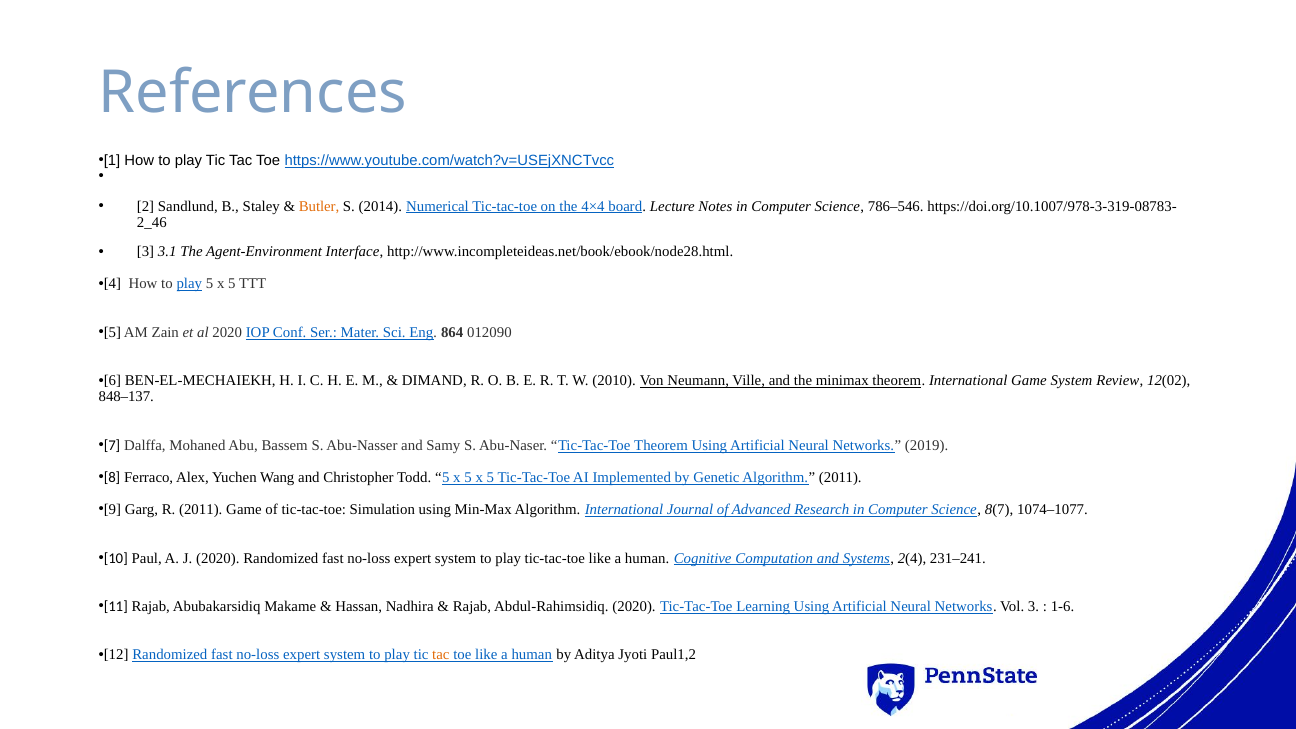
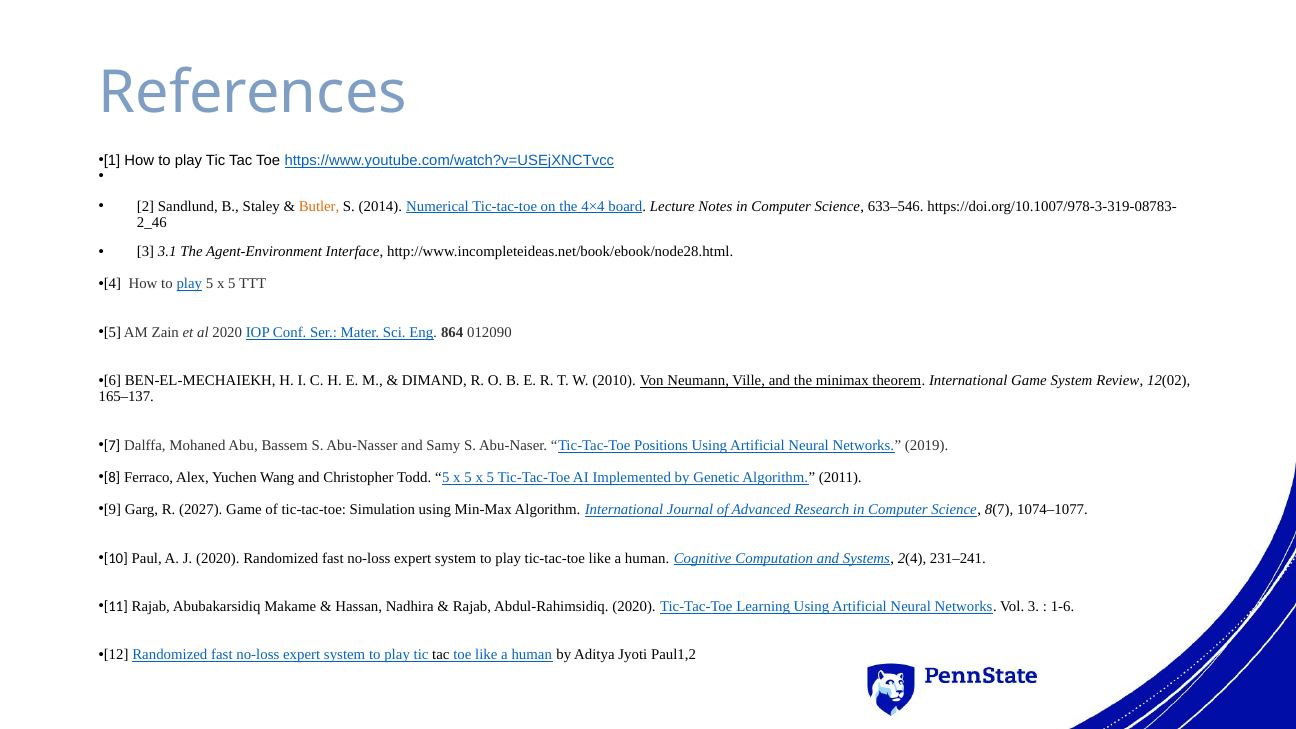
786–546: 786–546 -> 633–546 (896, 206)
848–137: 848–137 -> 165–137 (126, 397)
Tic-Tac-Toe Theorem: Theorem -> Positions (661, 445)
R 2011: 2011 -> 2027 (201, 510)
tac colour: orange -> black (441, 655)
